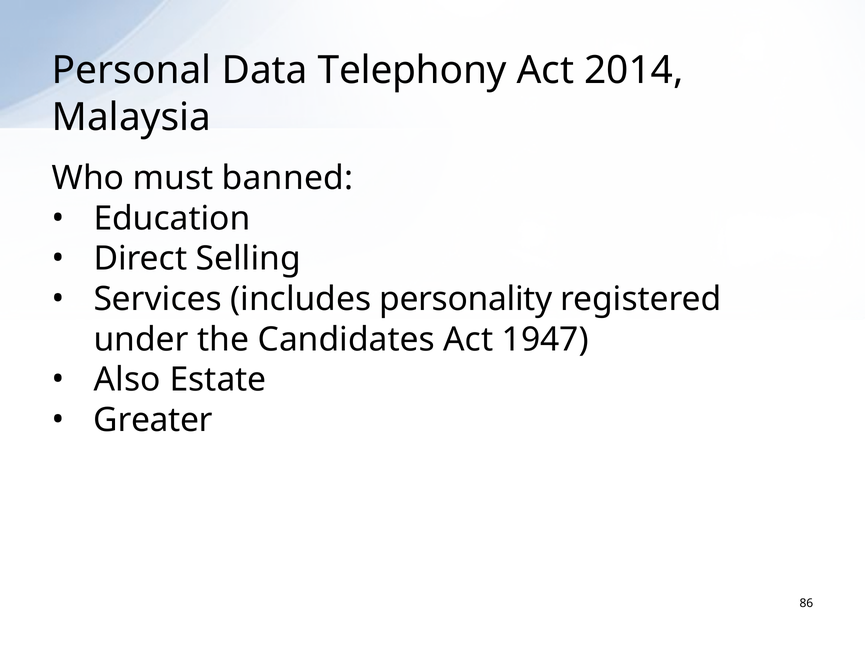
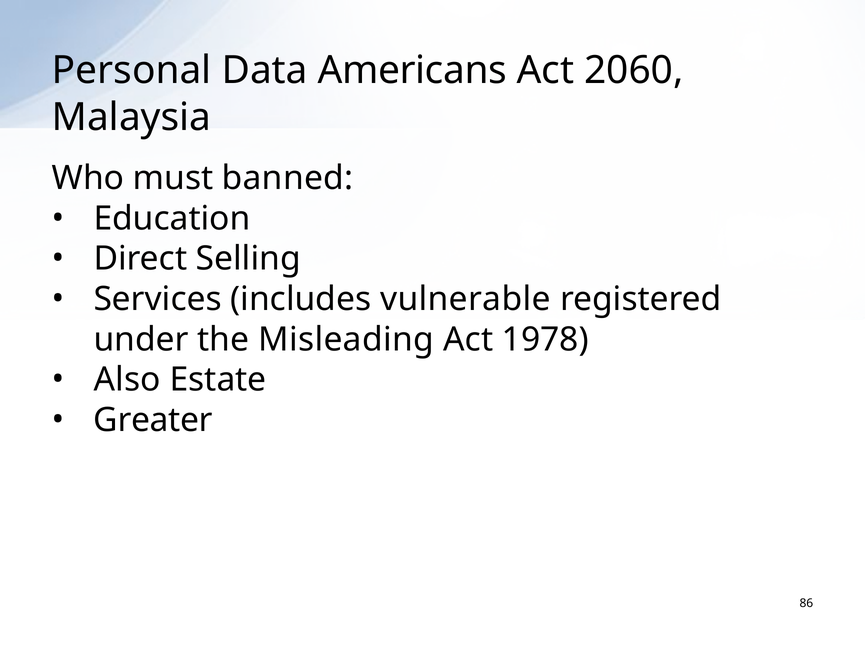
Telephony: Telephony -> Americans (412, 70)
2014: 2014 -> 2060 (634, 70)
personality: personality -> vulnerable (465, 299)
Candidates: Candidates -> Misleading (346, 339)
1947: 1947 -> 1978 (545, 339)
